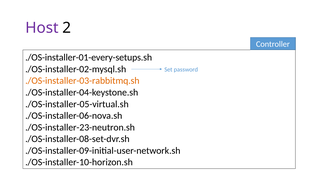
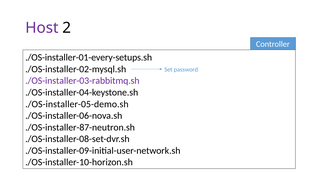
./OS-installer-03-rabbitmq.sh colour: orange -> purple (82, 81)
./OS-installer-05-virtual.sh: ./OS-installer-05-virtual.sh -> ./OS-installer-05-demo.sh (77, 104)
./OS-installer-23-neutron.sh: ./OS-installer-23-neutron.sh -> ./OS-installer-87-neutron.sh (80, 127)
